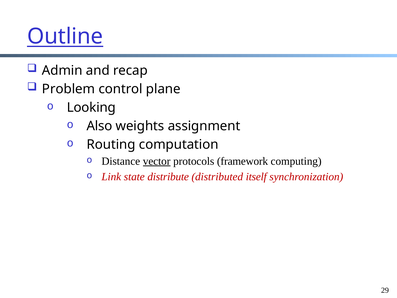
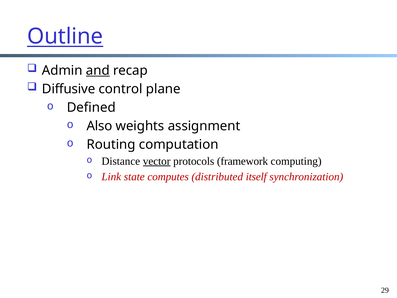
and underline: none -> present (98, 70)
Problem: Problem -> Diffusive (69, 89)
Looking: Looking -> Defined (91, 107)
distribute: distribute -> computes (168, 176)
